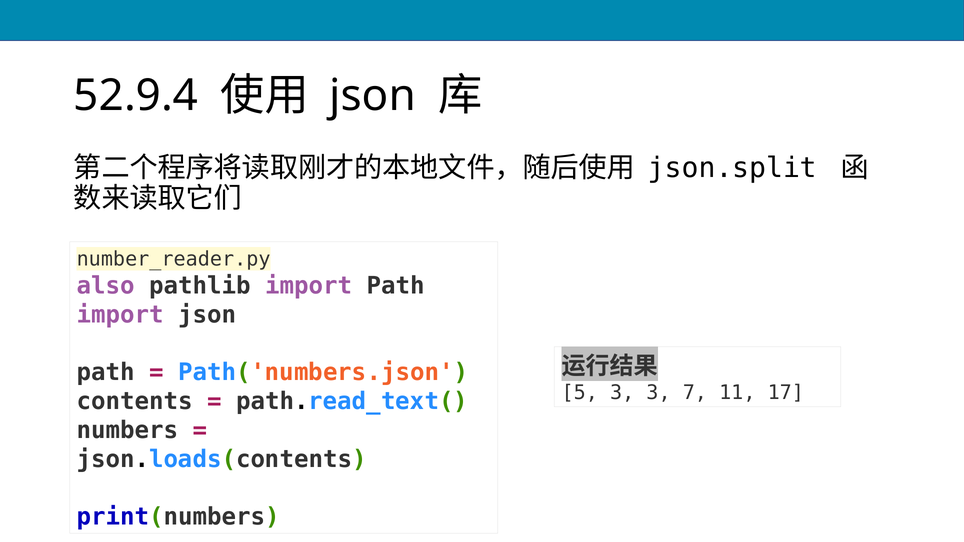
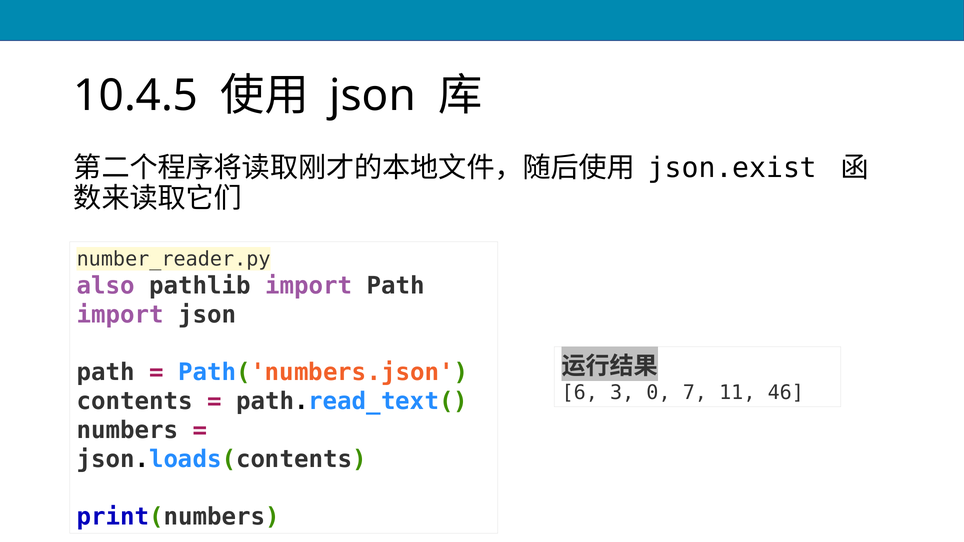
52.9.4: 52.9.4 -> 10.4.5 (136, 96)
json.split: json.split -> json.exist (732, 168)
5: 5 -> 6 (580, 393)
3 3: 3 -> 0 (658, 393)
17: 17 -> 46 (786, 393)
